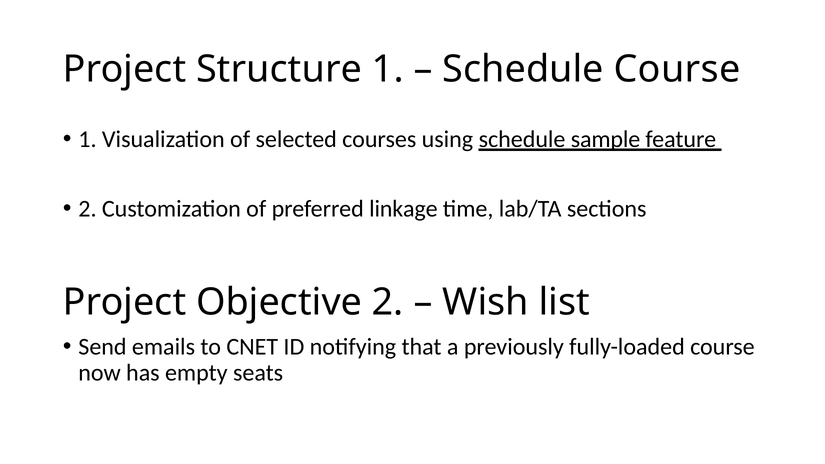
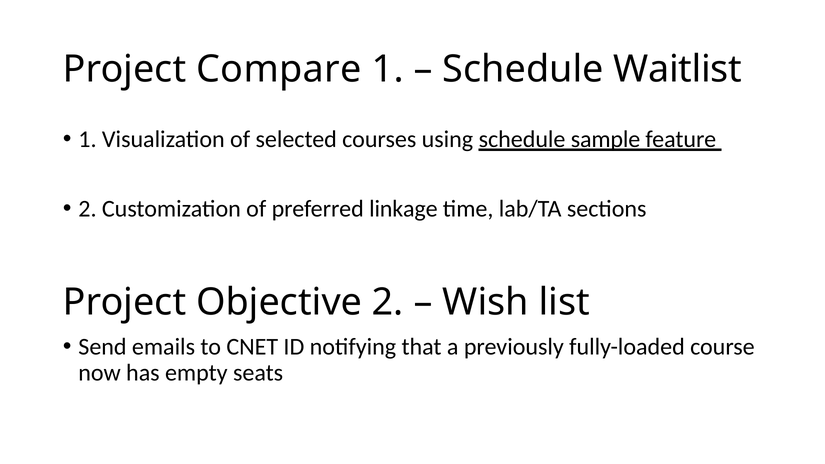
Structure: Structure -> Compare (279, 69)
Schedule Course: Course -> Waitlist (678, 69)
